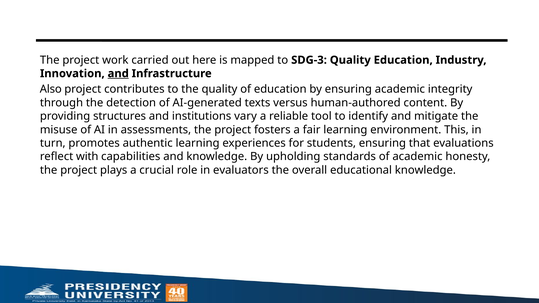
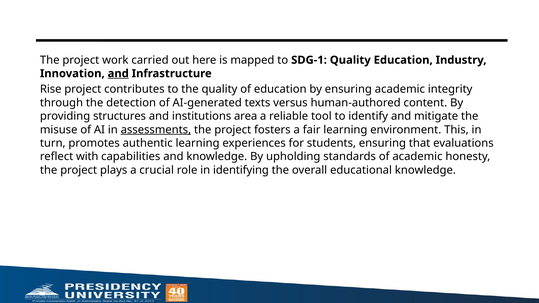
SDG-3: SDG-3 -> SDG-1 (309, 60)
Also: Also -> Rise (51, 89)
vary: vary -> area (246, 116)
assessments underline: none -> present (156, 130)
evaluators: evaluators -> identifying (241, 170)
